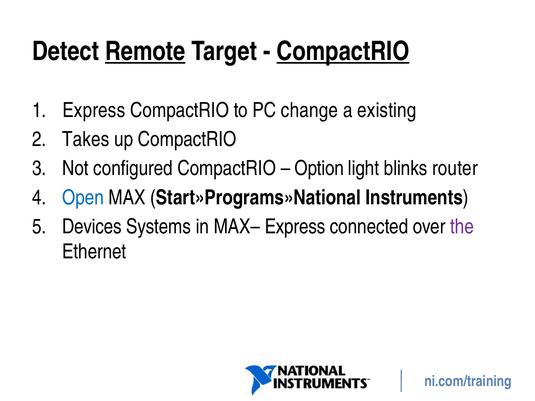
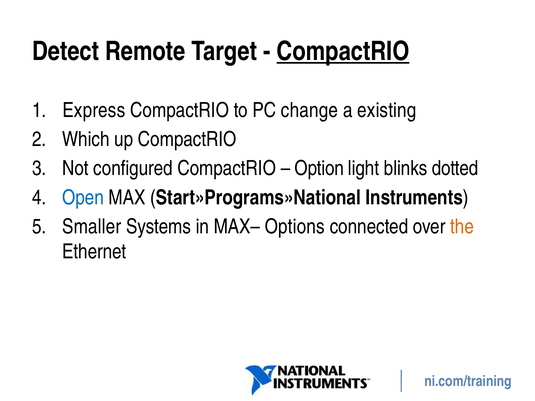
Remote underline: present -> none (145, 51)
Takes: Takes -> Which (86, 139)
router: router -> dotted (455, 169)
Devices: Devices -> Smaller (92, 227)
MAX– Express: Express -> Options (295, 227)
the colour: purple -> orange (462, 227)
